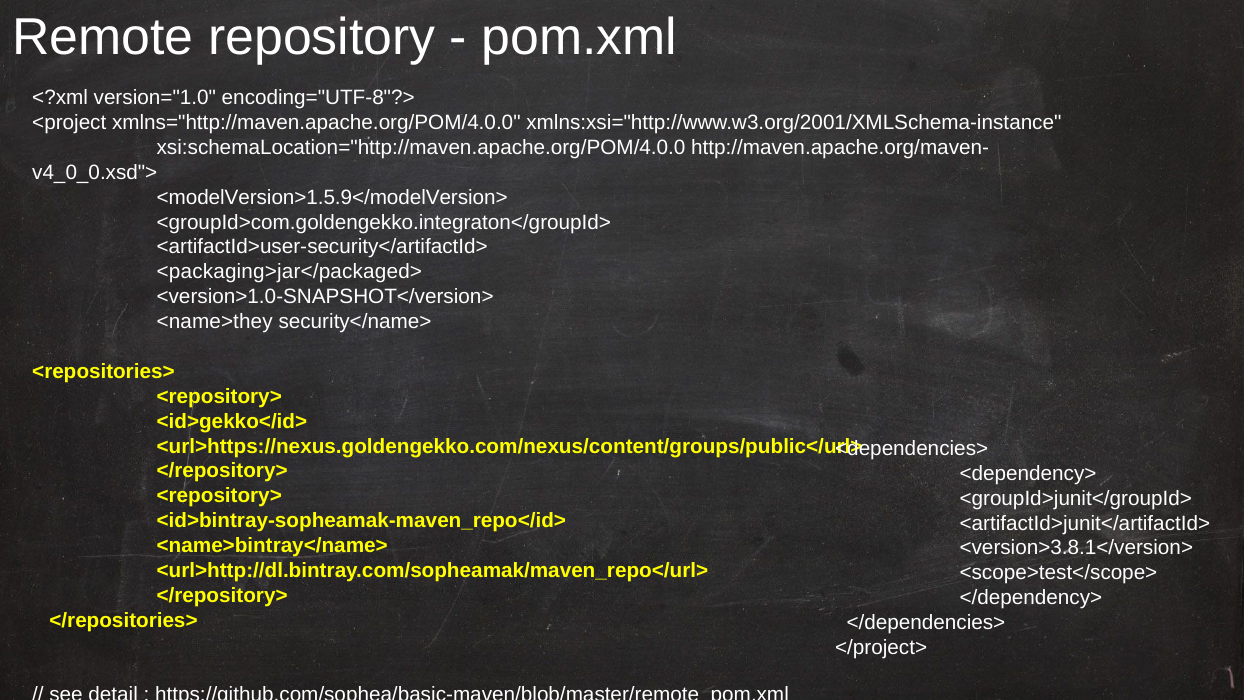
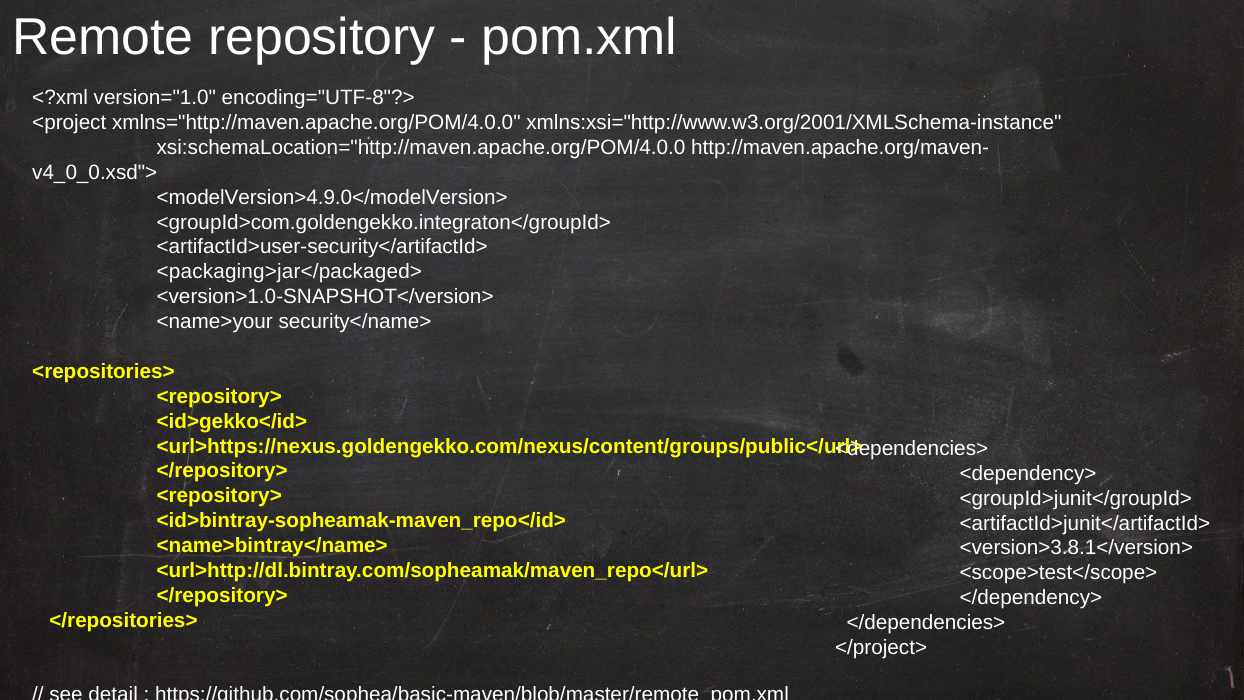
<modelVersion>1.5.9</modelVersion>: <modelVersion>1.5.9</modelVersion> -> <modelVersion>4.9.0</modelVersion> (332, 197)
<name>they: <name>they -> <name>your (215, 322)
